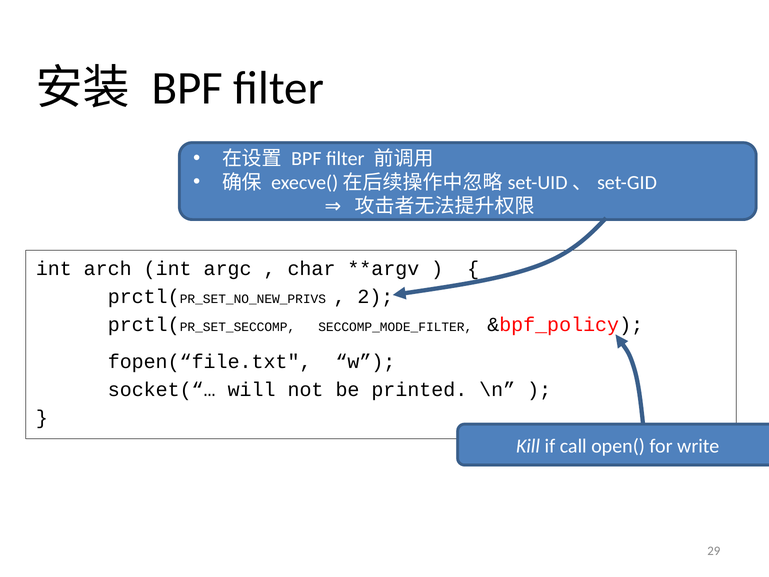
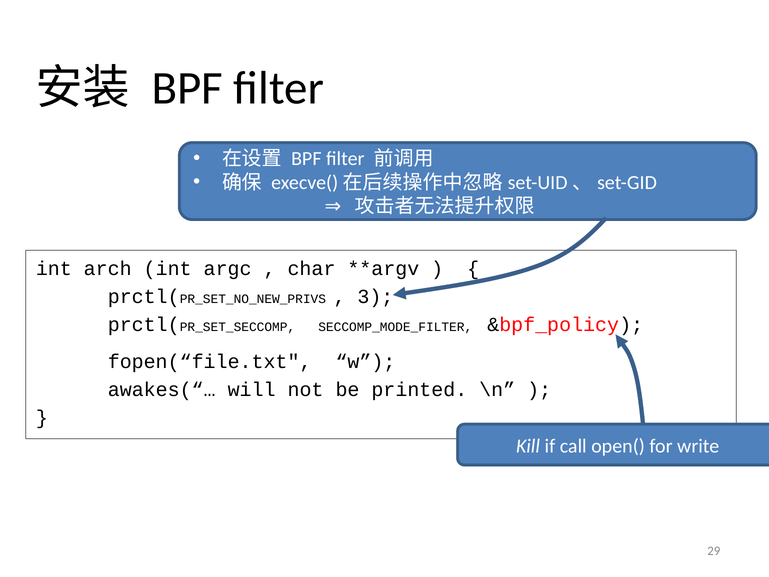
2: 2 -> 3 (375, 296)
socket(“…: socket(“… -> awakes(“… (162, 389)
